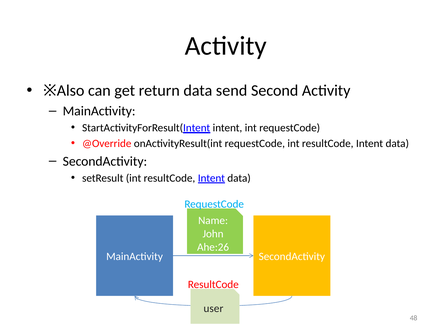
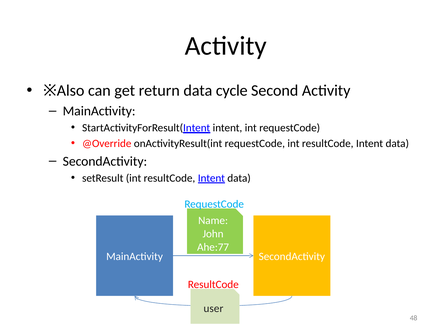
send: send -> cycle (232, 91)
Ahe:26: Ahe:26 -> Ahe:77 (213, 247)
